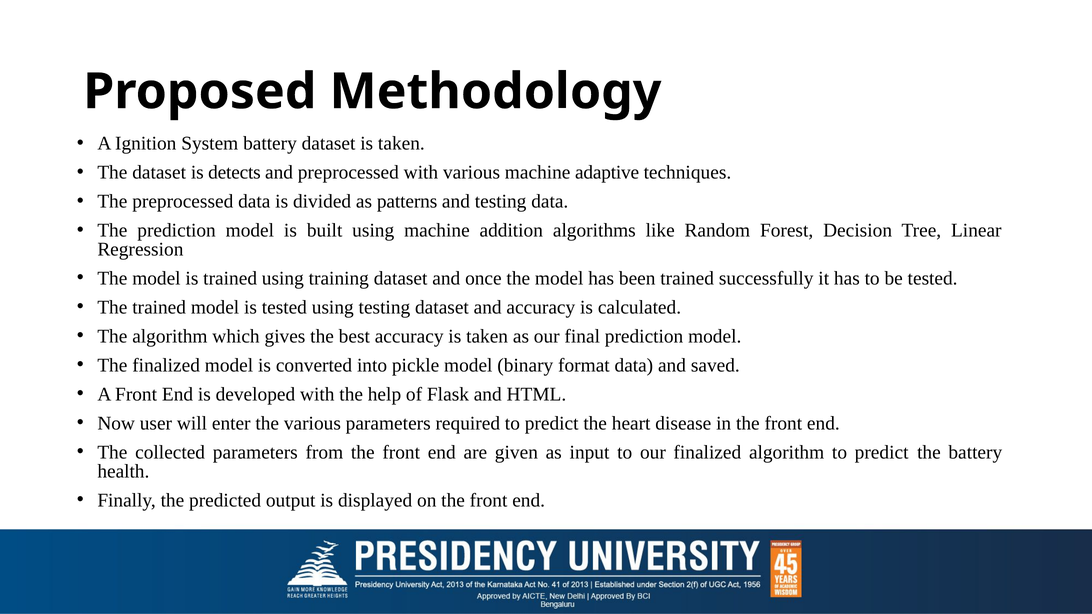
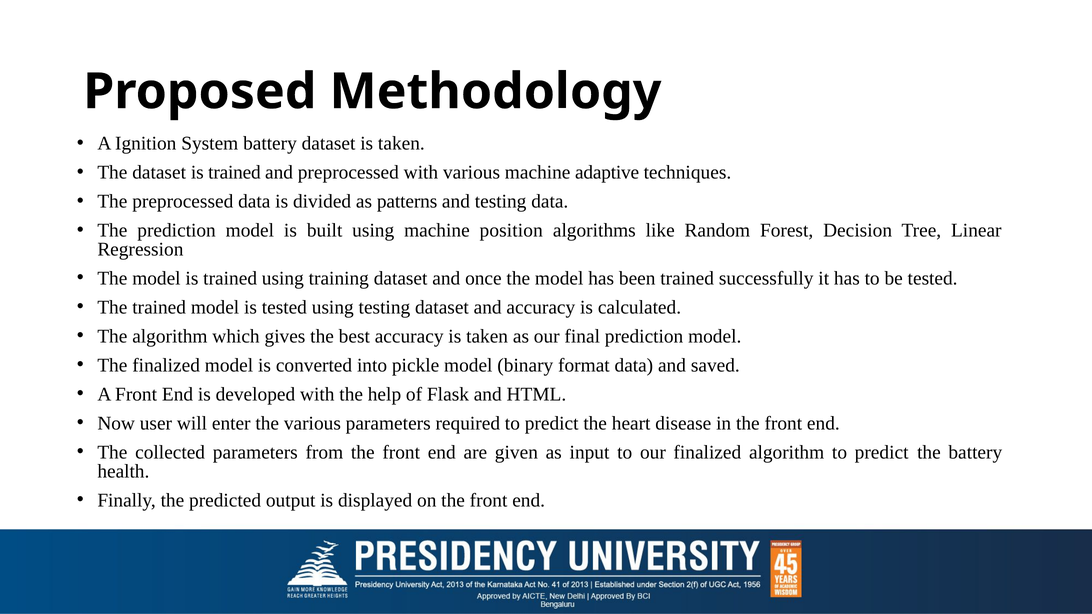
dataset is detects: detects -> trained (234, 173)
addition: addition -> position (511, 231)
